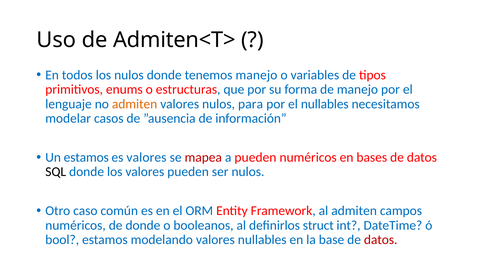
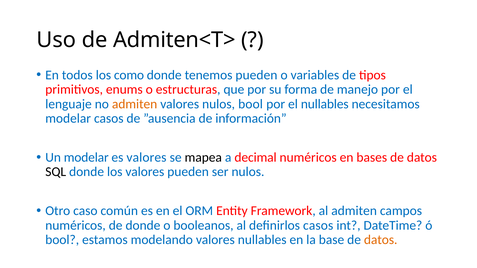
los nulos: nulos -> como (129, 75)
tenemos manejo: manejo -> pueden (256, 75)
nulos para: para -> bool (251, 104)
Un estamos: estamos -> modelar (86, 158)
mapea colour: red -> black (203, 158)
a pueden: pueden -> decimal (256, 158)
definirlos struct: struct -> casos (318, 226)
datos colour: red -> orange (381, 240)
